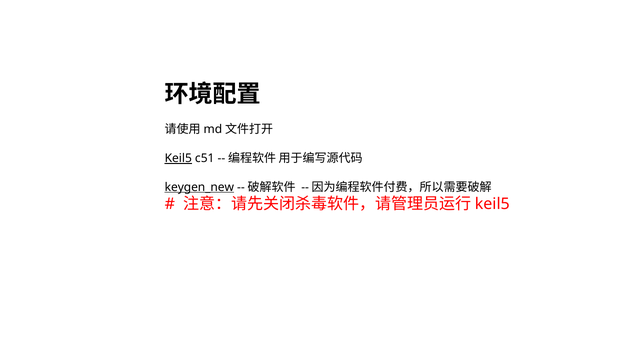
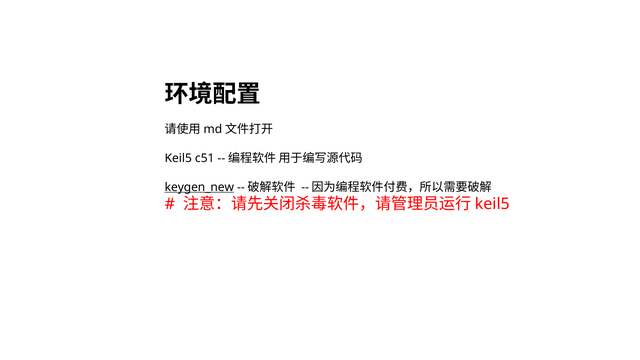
Keil5 underline: present -> none (178, 158)
